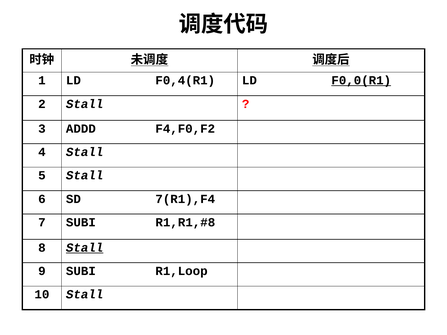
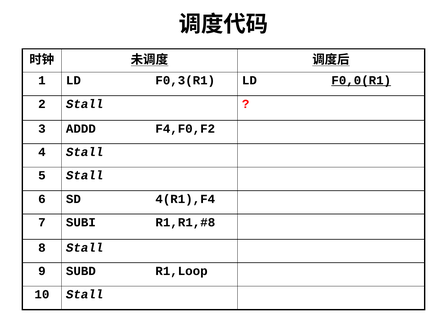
F0,4(R1: F0,4(R1 -> F0,3(R1 (185, 81)
7(R1),F4: 7(R1),F4 -> 4(R1),F4 (185, 199)
Stall underline: present -> none (85, 248)
9 SUBI: SUBI -> SUBD (81, 271)
